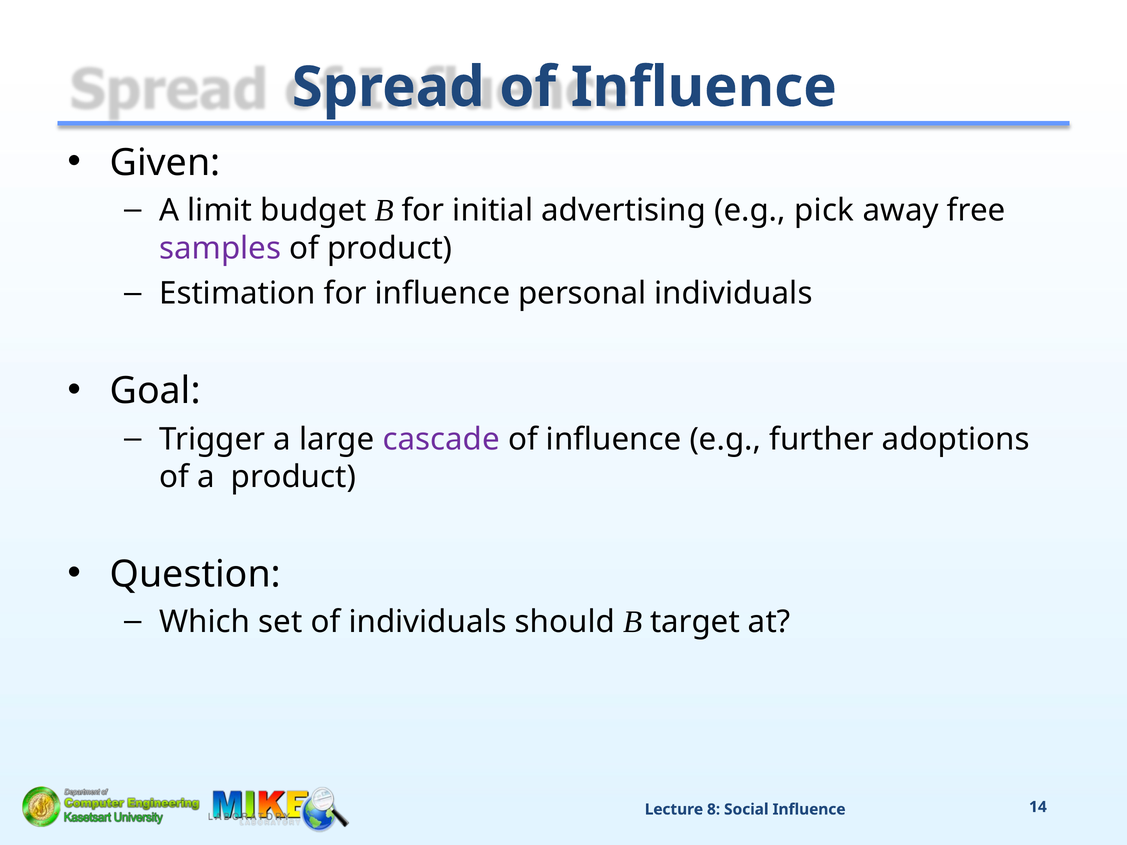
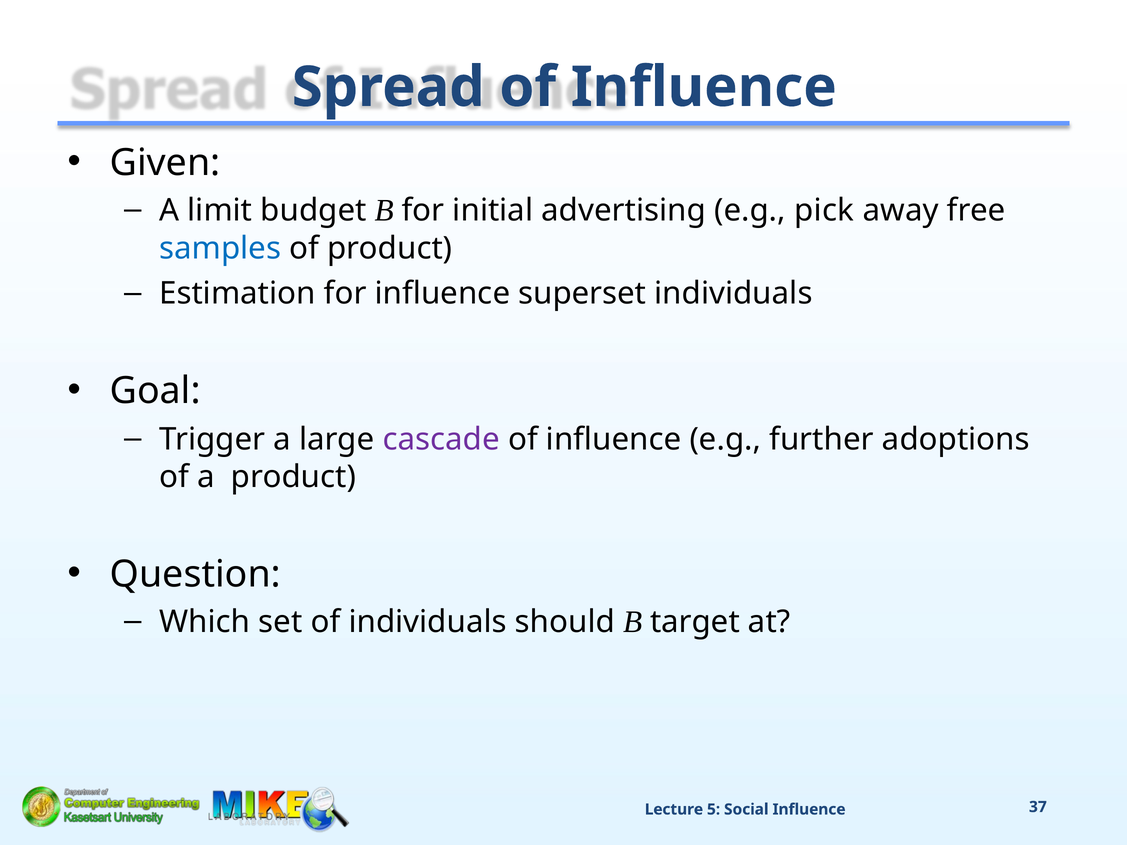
samples colour: purple -> blue (220, 249)
personal: personal -> superset (582, 294)
8: 8 -> 5 (714, 810)
14: 14 -> 37 (1038, 807)
